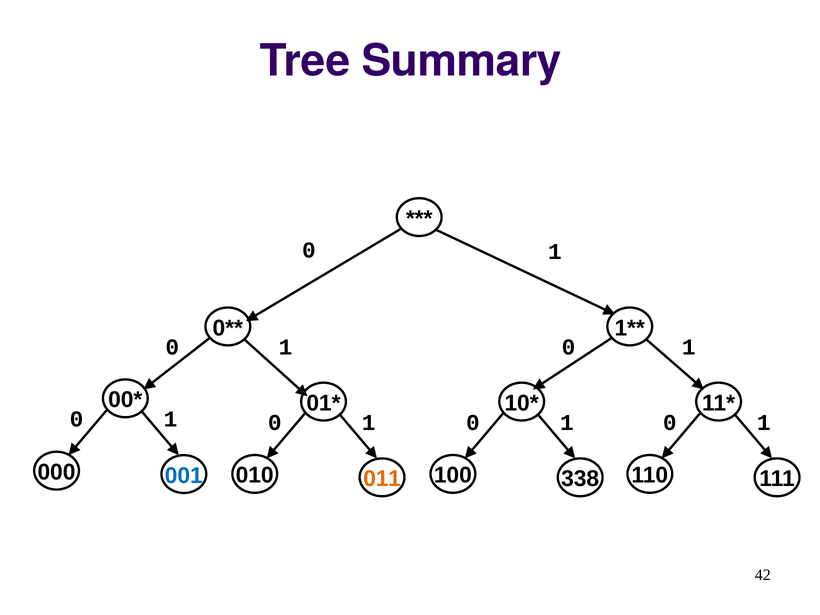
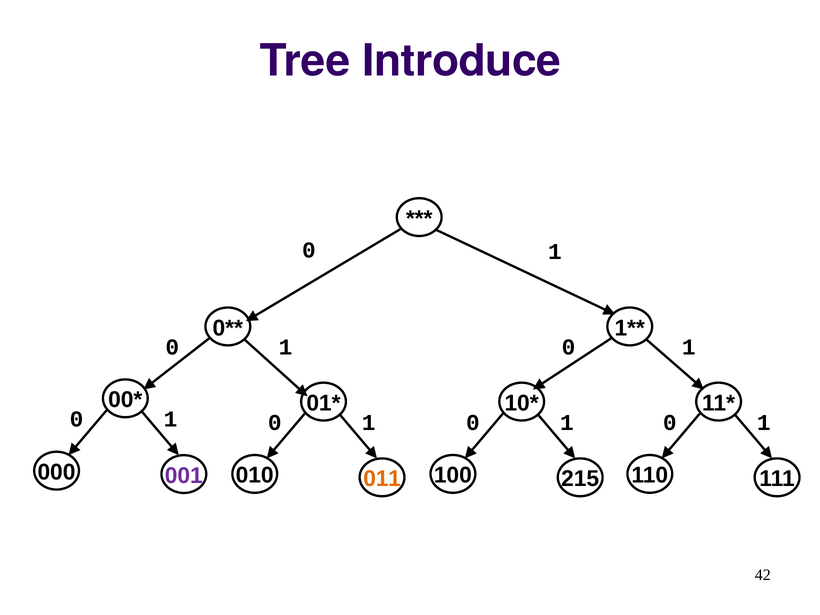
Summary: Summary -> Introduce (462, 61)
001 colour: blue -> purple (184, 476)
338: 338 -> 215 (580, 479)
